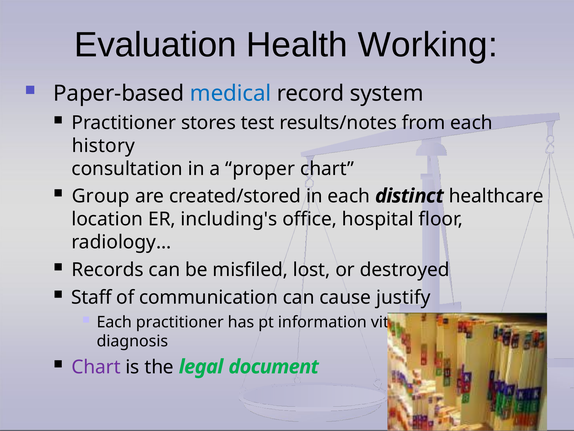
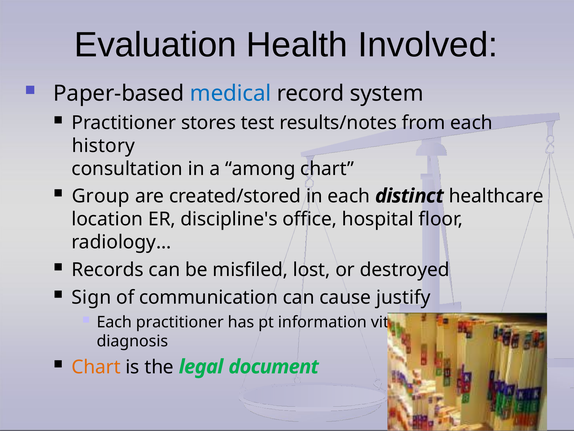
Working: Working -> Involved (428, 45)
a proper: proper -> among (260, 169)
including's: including's -> discipline's (229, 219)
Staff: Staff -> Sign (91, 297)
Chart colour: purple -> orange (96, 367)
